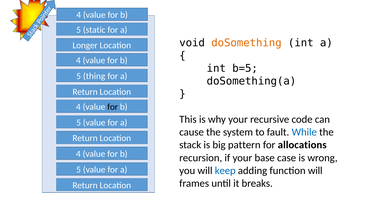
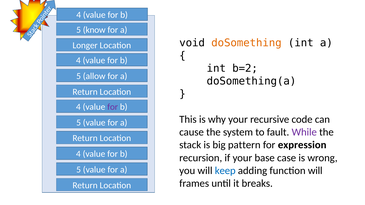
static: static -> know (94, 30)
b=5: b=5 -> b=2 (245, 69)
thing: thing -> allow (94, 76)
for colour: black -> purple (113, 107)
While colour: blue -> purple (304, 132)
allocations: allocations -> expression (302, 145)
